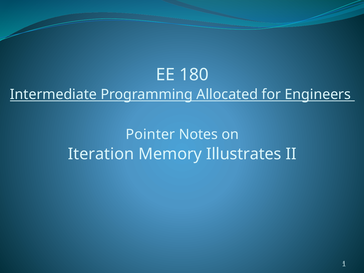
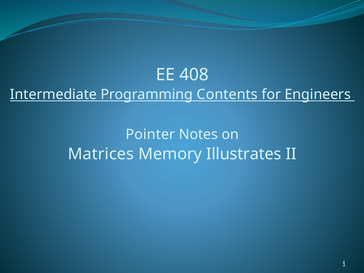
180: 180 -> 408 (194, 75)
Allocated: Allocated -> Contents (227, 94)
Iteration: Iteration -> Matrices (101, 154)
